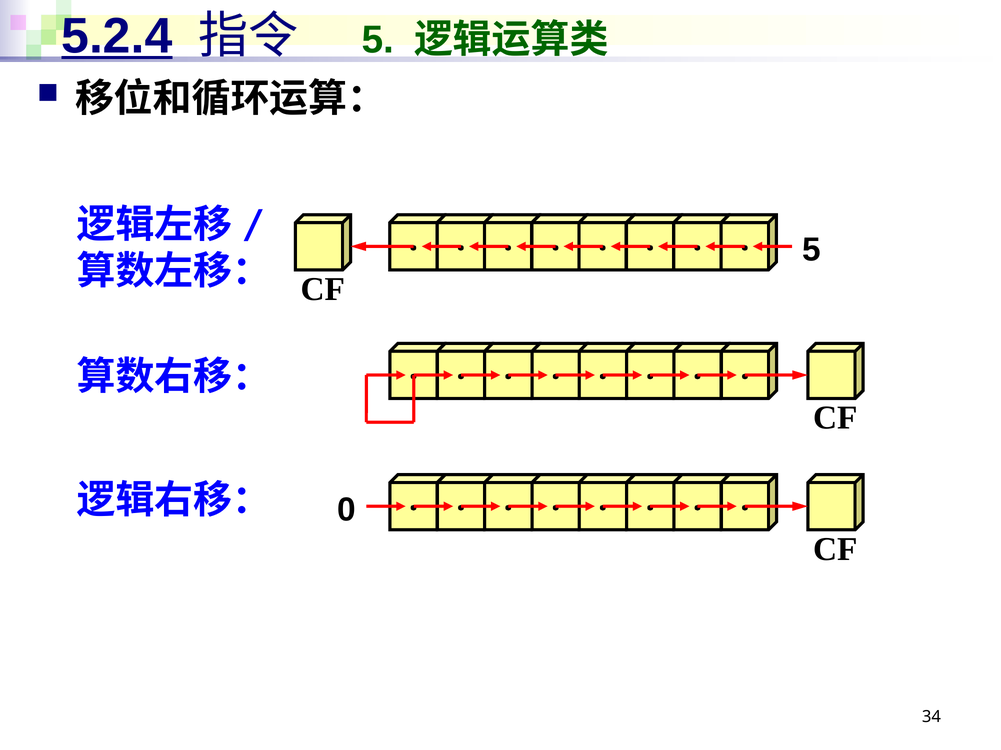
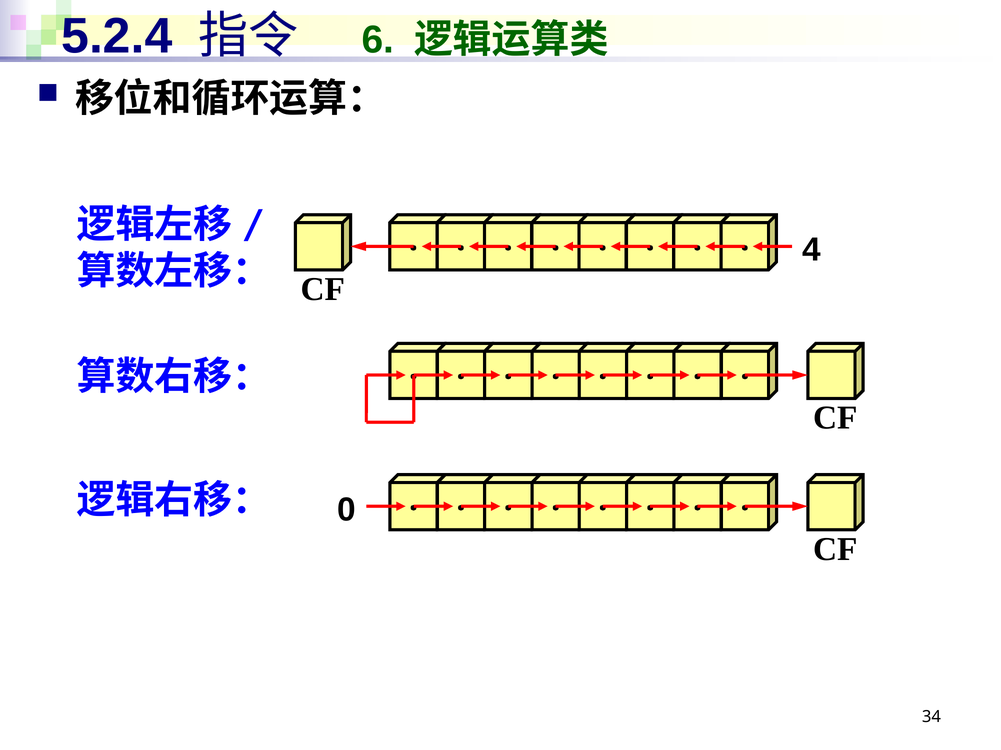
5.2.4 underline: present -> none (117, 36)
5: 5 -> 6 (378, 40)
5: 5 -> 4 (812, 250)
